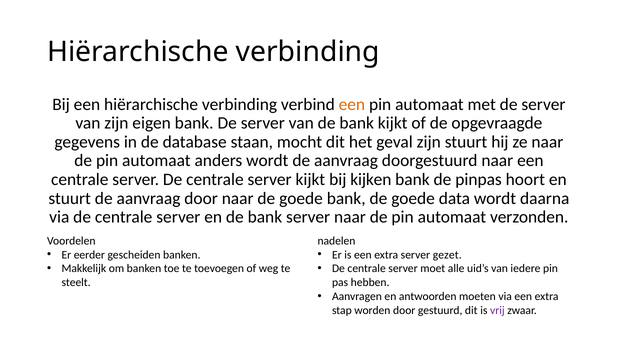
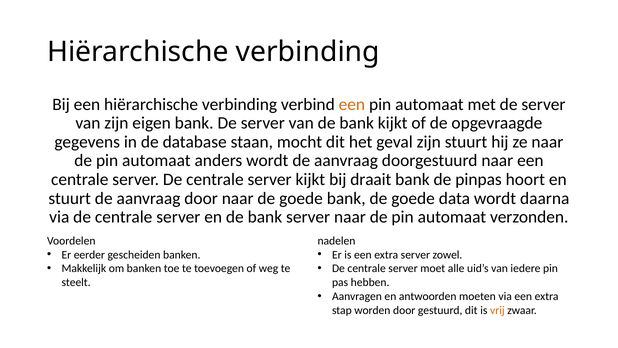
kijken: kijken -> draait (371, 179)
gezet: gezet -> zowel (447, 254)
vrij colour: purple -> orange (497, 310)
